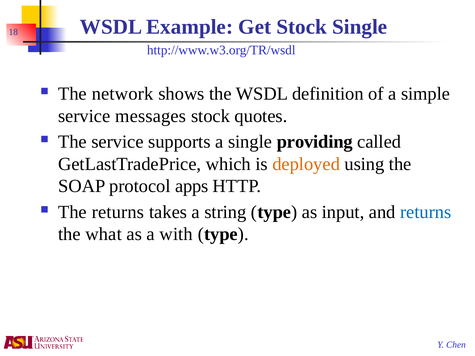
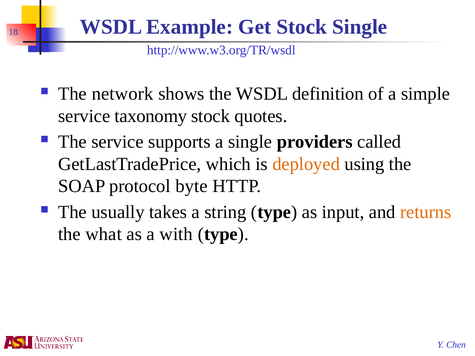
messages: messages -> taxonomy (151, 116)
providing: providing -> providers (315, 142)
apps: apps -> byte (192, 186)
The returns: returns -> usually (118, 212)
returns colour: blue -> orange (426, 212)
